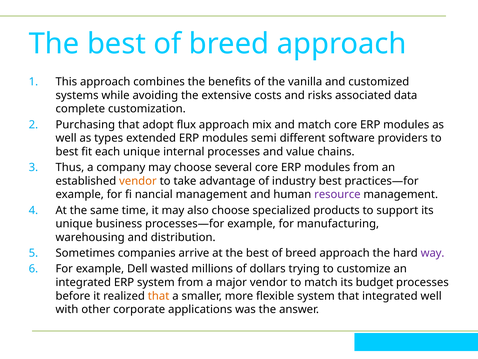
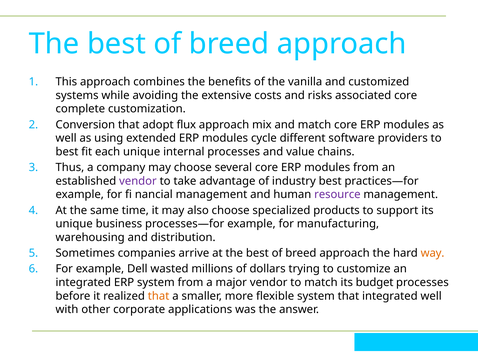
associated data: data -> core (406, 95)
Purchasing: Purchasing -> Conversion (85, 124)
types: types -> using (109, 138)
semi: semi -> cycle (264, 138)
vendor colour: orange -> purple (138, 181)
way colour: purple -> orange (433, 253)
